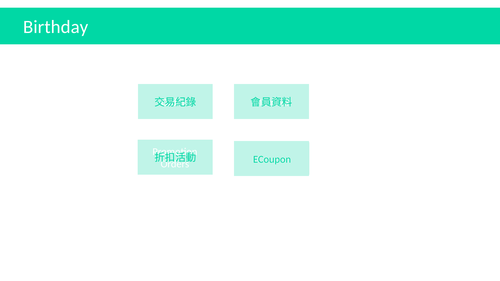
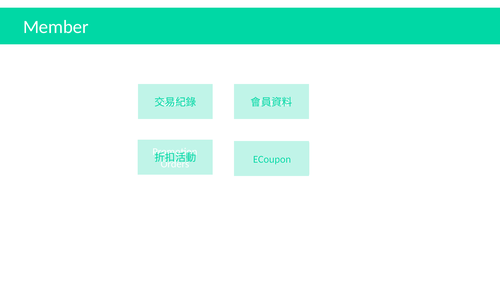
Birthday: Birthday -> Member (56, 27)
